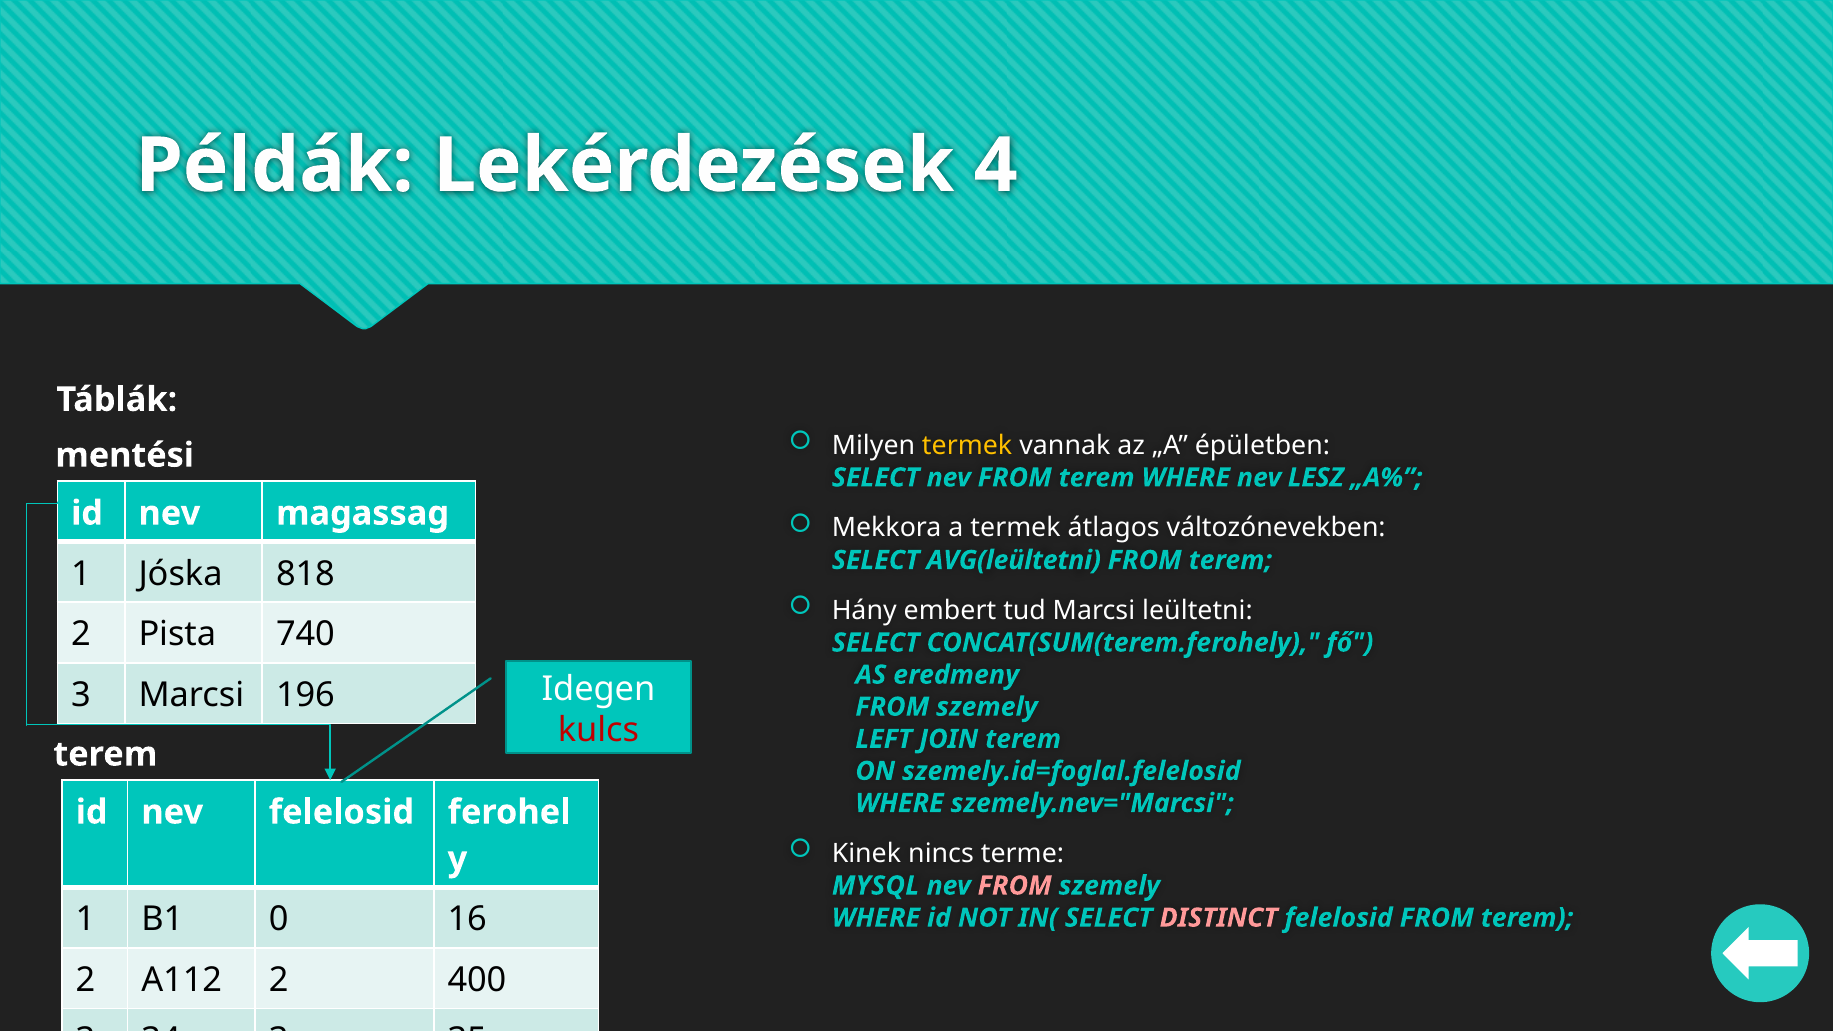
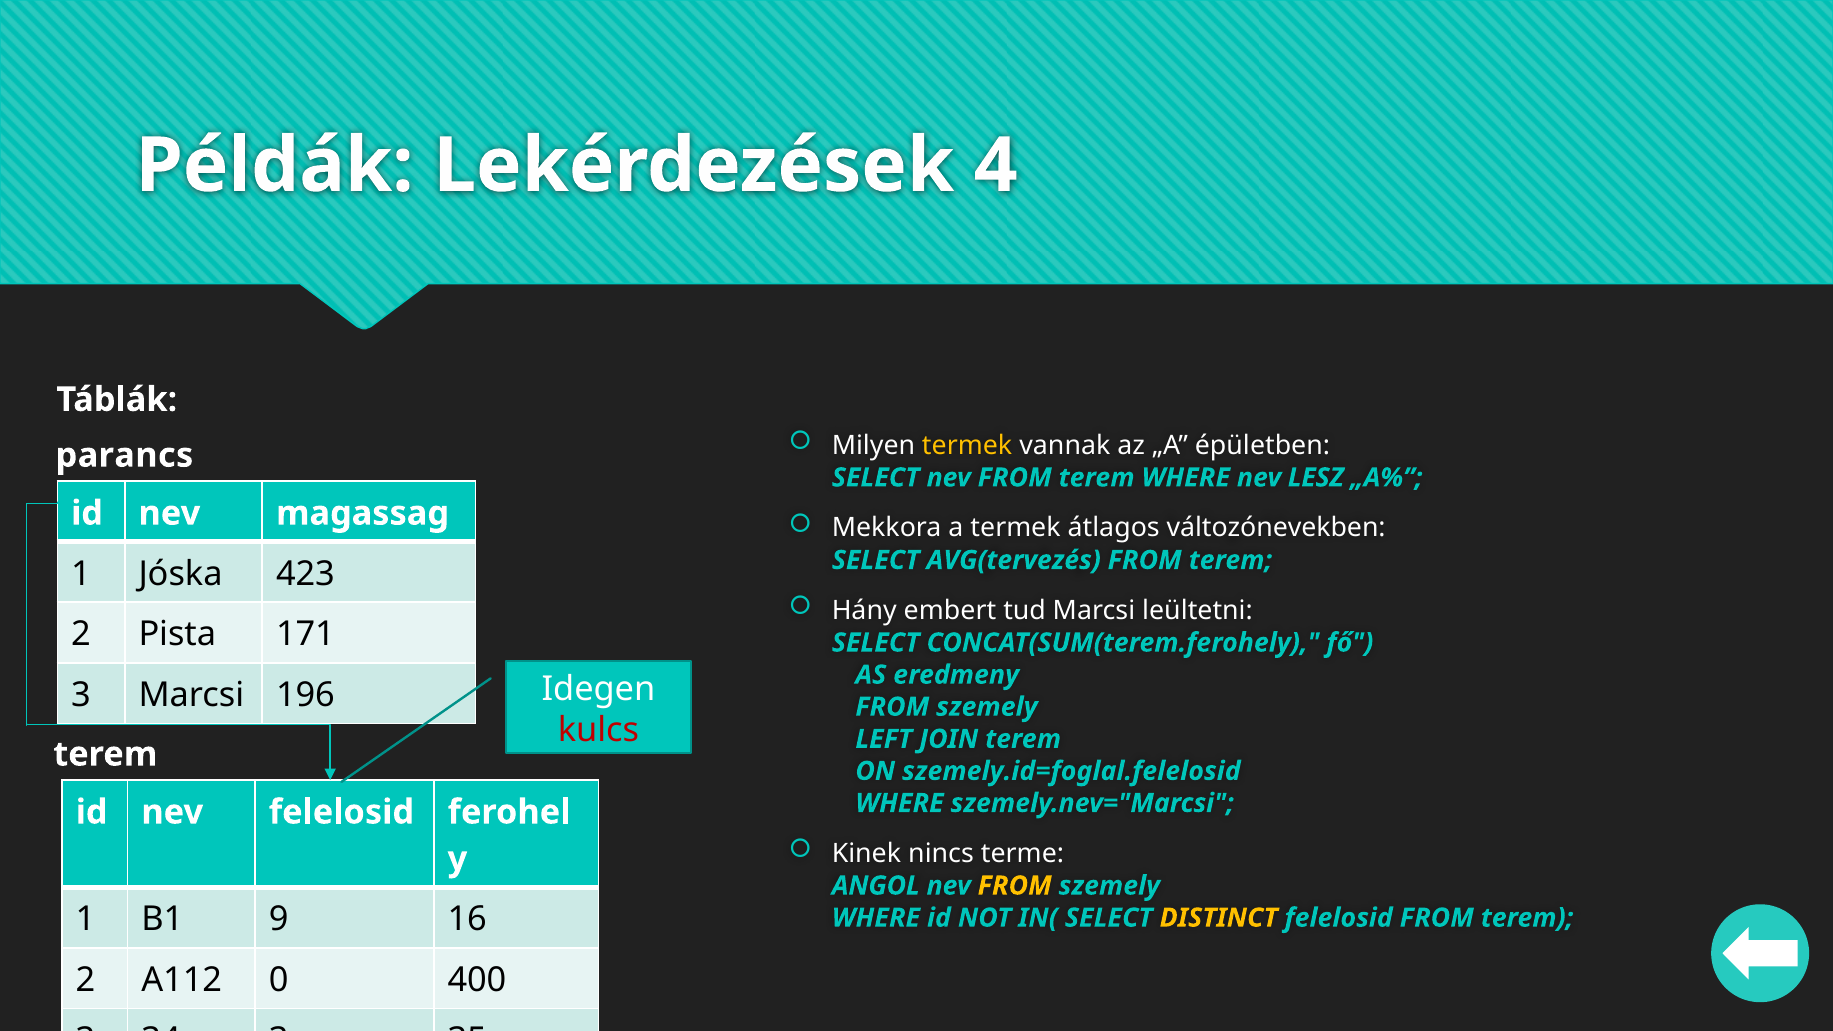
mentési: mentési -> parancs (124, 455)
AVG(leültetni: AVG(leültetni -> AVG(tervezés (1014, 560)
818: 818 -> 423 (305, 574)
740: 740 -> 171 (305, 634)
MYSQL: MYSQL -> ANGOL (876, 886)
FROM colour: pink -> yellow (1015, 886)
0: 0 -> 9 (279, 920)
DISTINCT colour: pink -> yellow (1219, 918)
A112 2: 2 -> 0 (279, 980)
